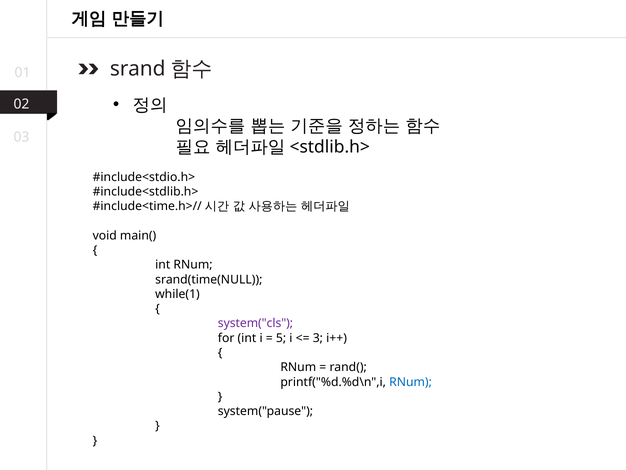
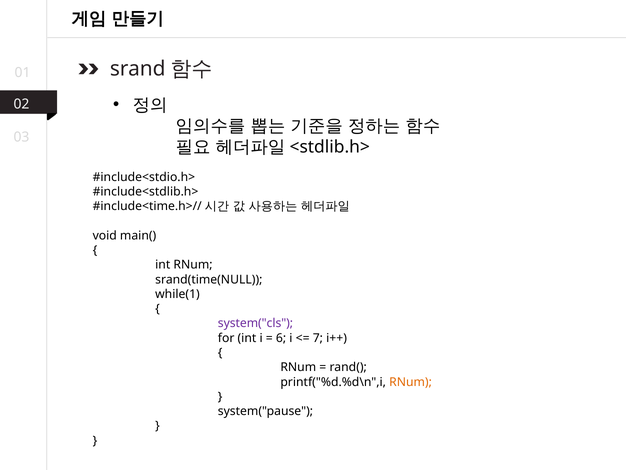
5: 5 -> 6 (281, 338)
3: 3 -> 7 (318, 338)
RNum colour: blue -> orange (411, 382)
